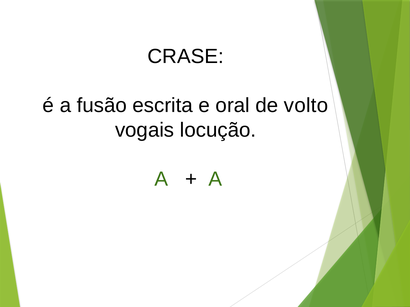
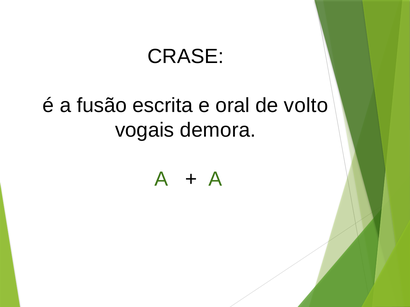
locução: locução -> demora (218, 130)
